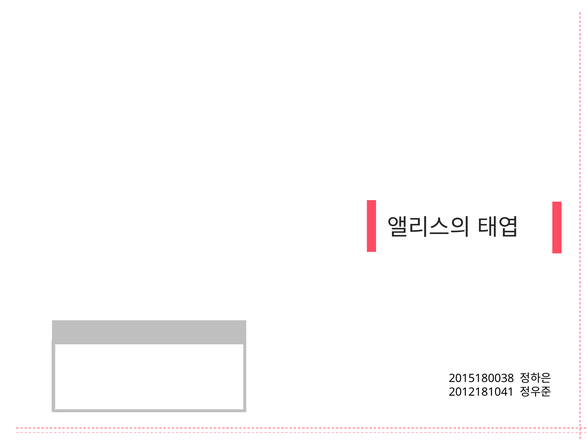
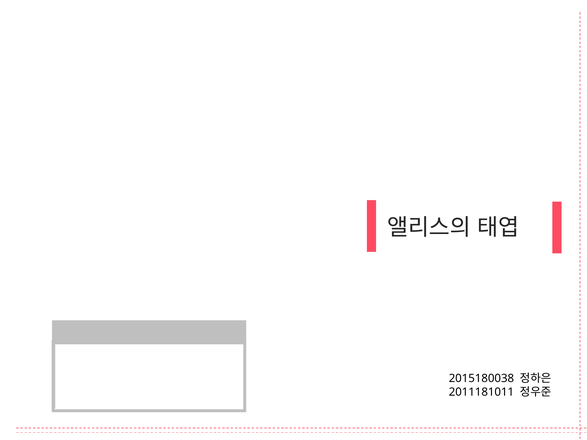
2012181041: 2012181041 -> 2011181011 (481, 392)
